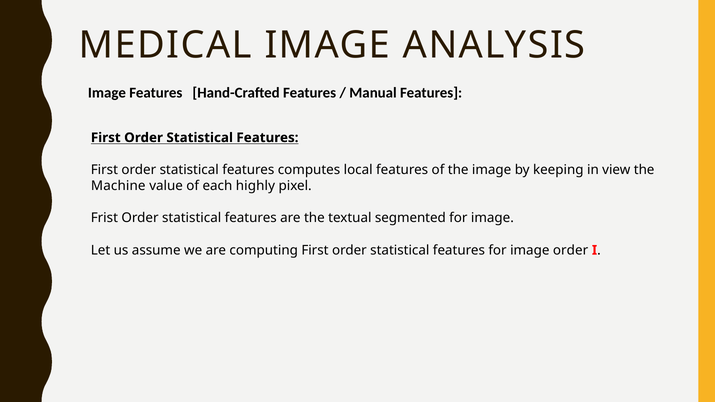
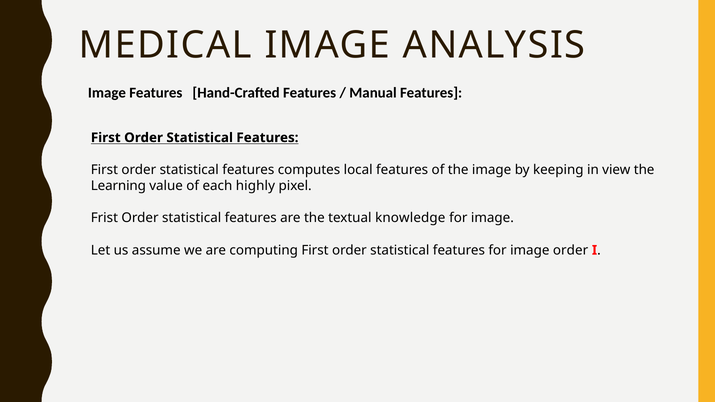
Machine: Machine -> Learning (118, 186)
segmented: segmented -> knowledge (410, 218)
